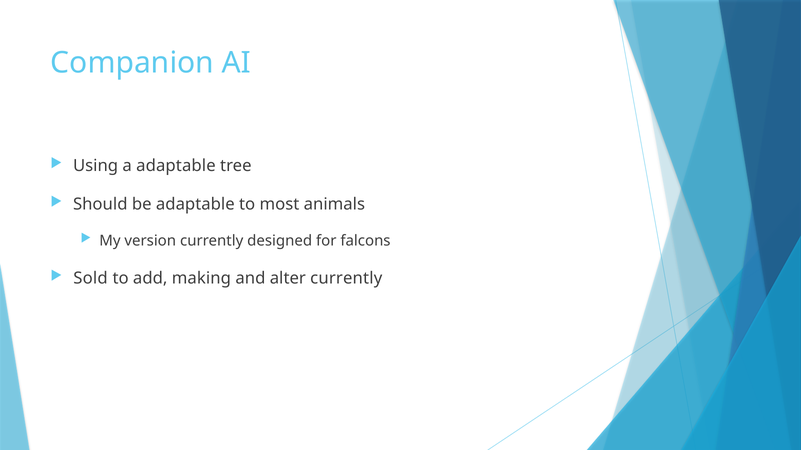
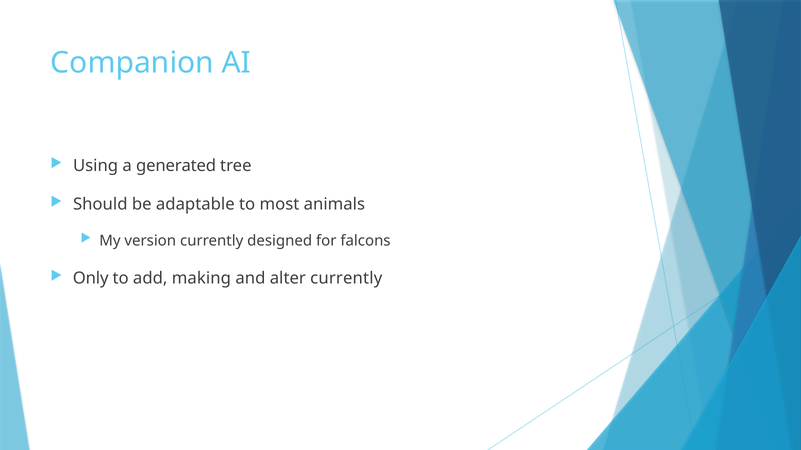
a adaptable: adaptable -> generated (176, 166)
Sold: Sold -> Only (91, 278)
